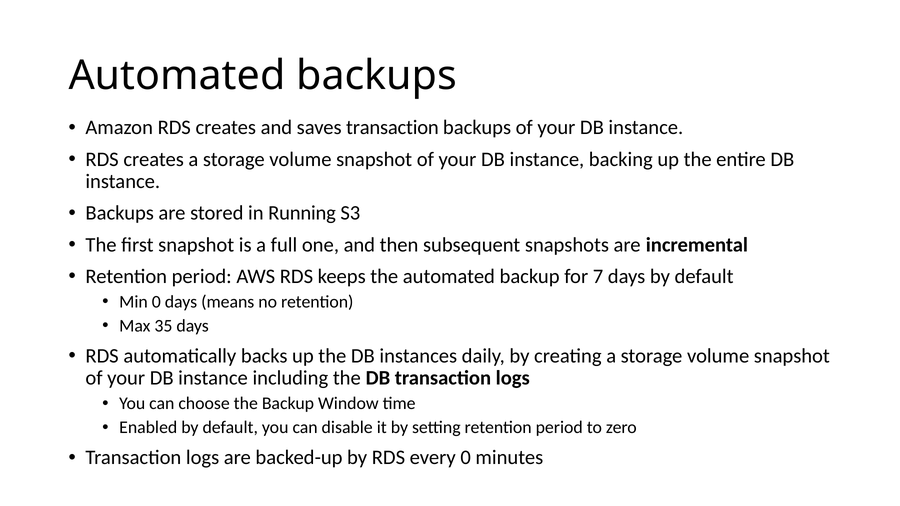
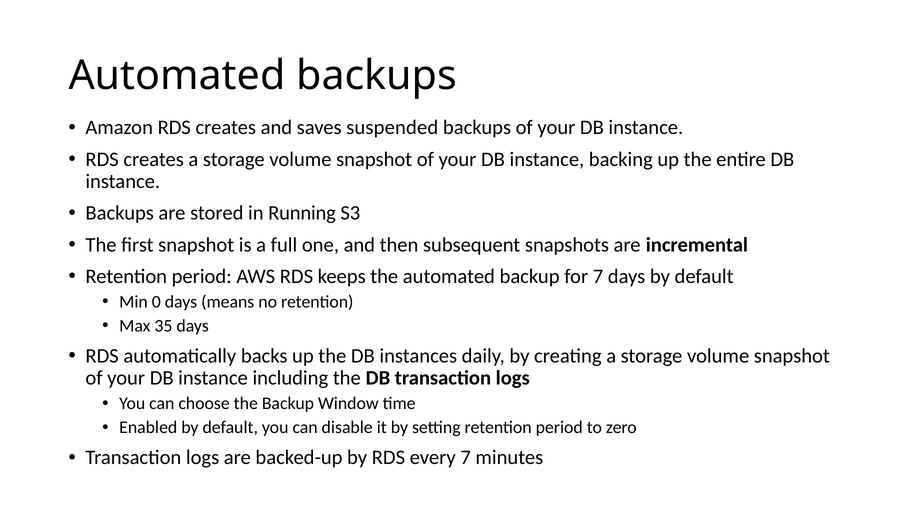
saves transaction: transaction -> suspended (392, 128)
every 0: 0 -> 7 (466, 458)
